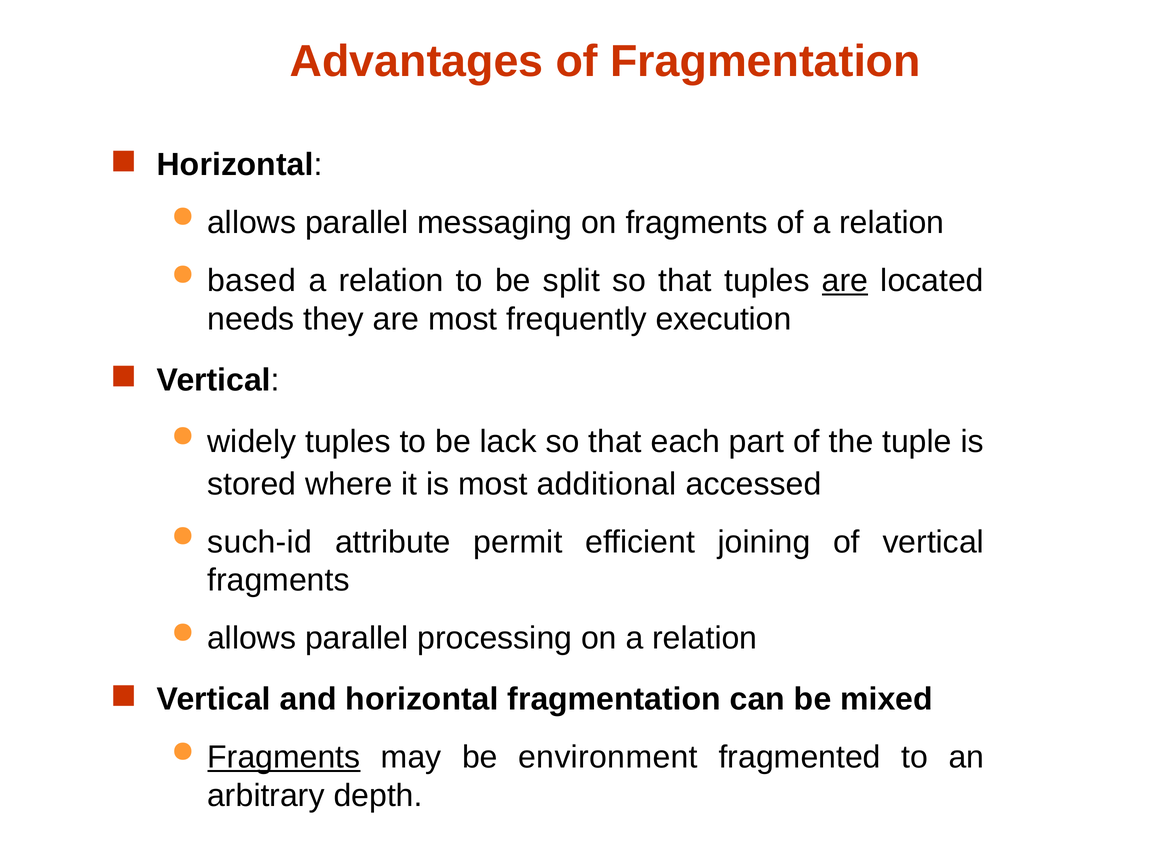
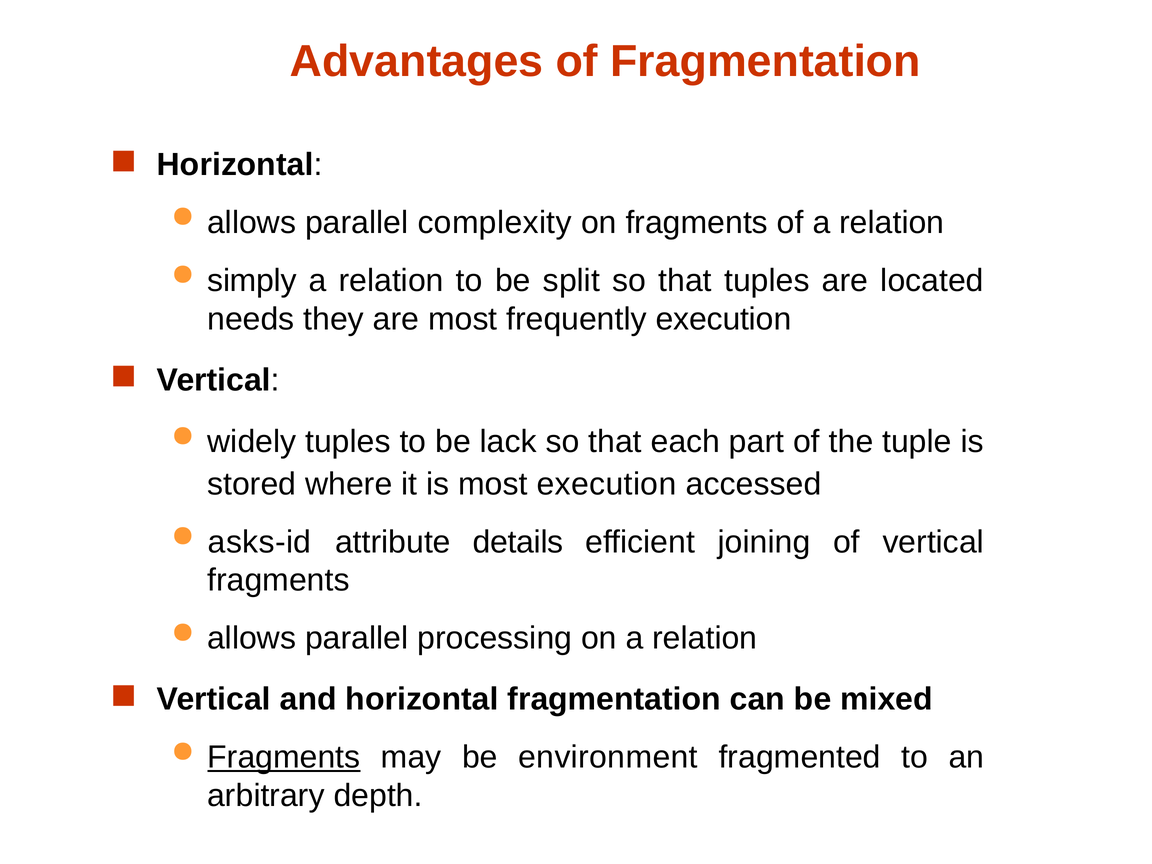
messaging: messaging -> complexity (495, 223)
based: based -> simply (252, 281)
are underline: present -> none (845, 281)
most additional: additional -> execution (607, 484)
such-id: such-id -> asks-id (260, 542)
permit: permit -> details (518, 542)
